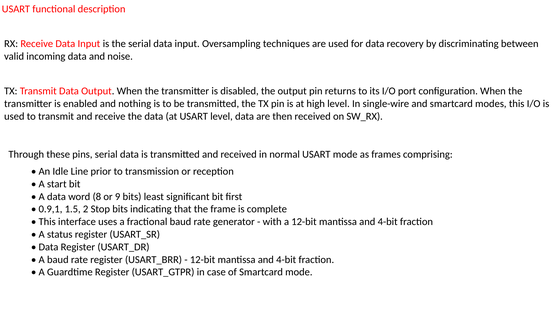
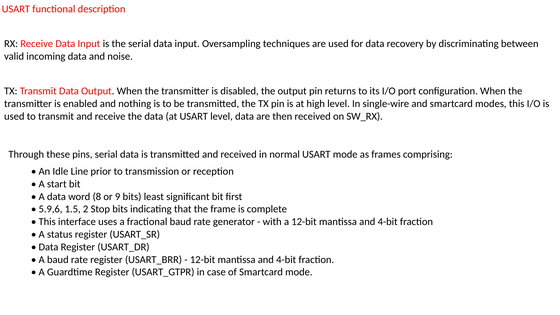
0.9,1: 0.9,1 -> 5.9,6 (51, 209)
